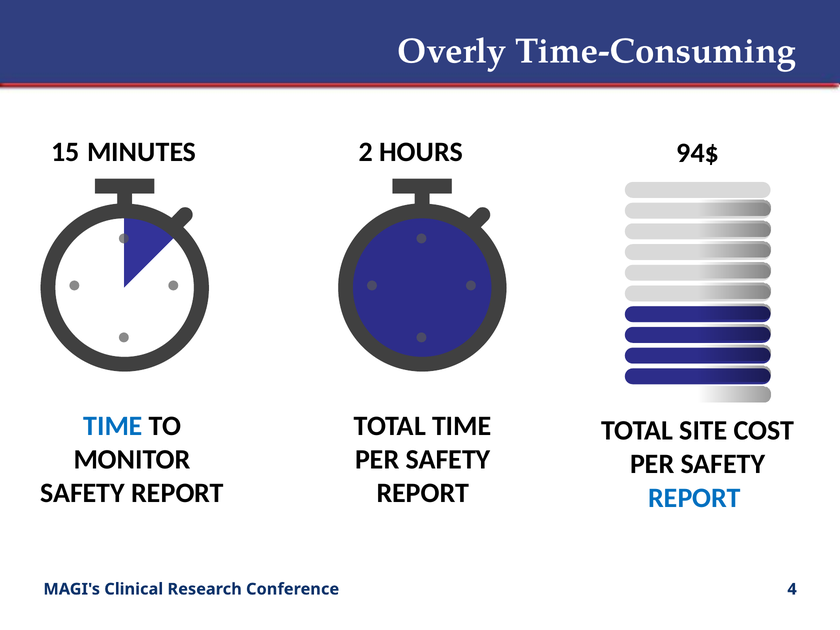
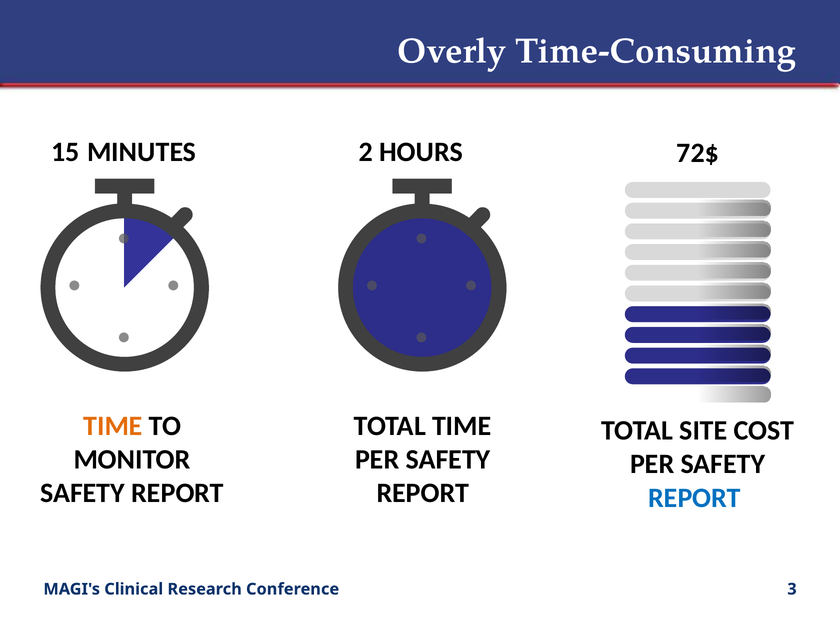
94$: 94$ -> 72$ (698, 153)
TIME colour: blue -> orange (113, 426)
4: 4 -> 3 (792, 589)
